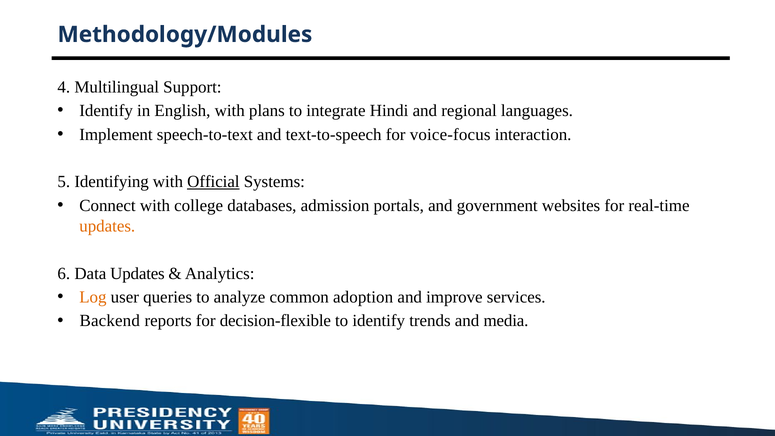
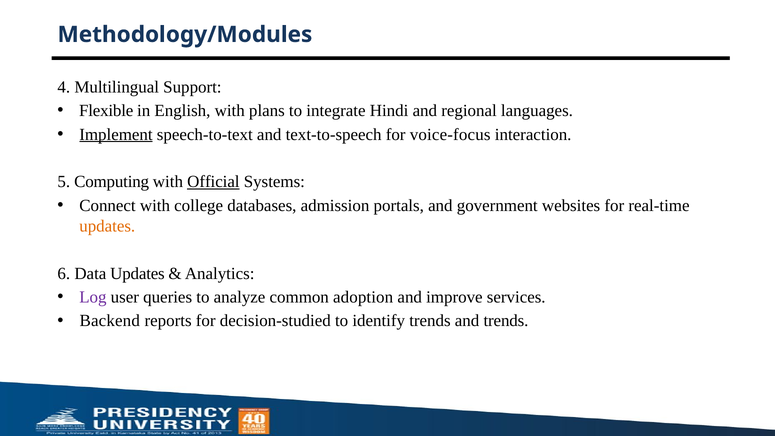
Identify: Identify -> Flexible (106, 111)
Implement underline: none -> present (116, 134)
Identifying: Identifying -> Computing (112, 182)
Log colour: orange -> purple (93, 297)
decision-flexible: decision-flexible -> decision-studied (275, 321)
and media: media -> trends (506, 321)
